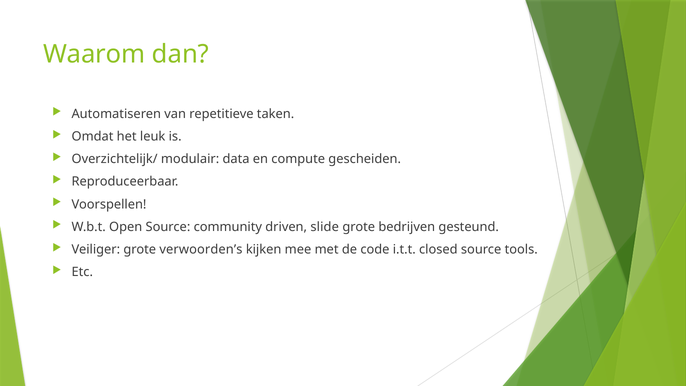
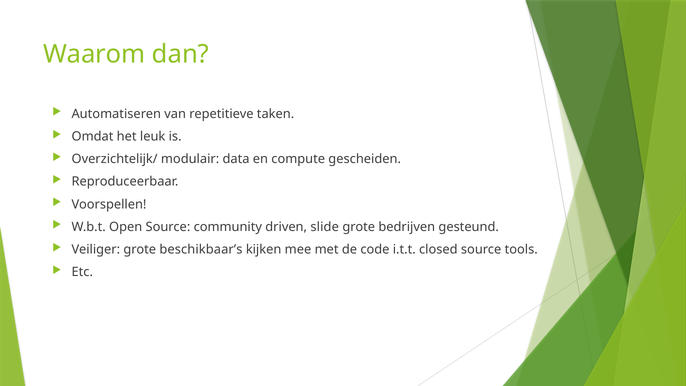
verwoorden’s: verwoorden’s -> beschikbaar’s (201, 249)
